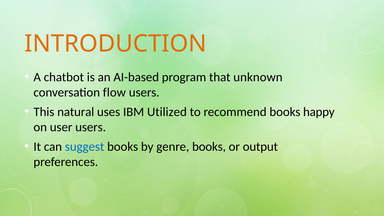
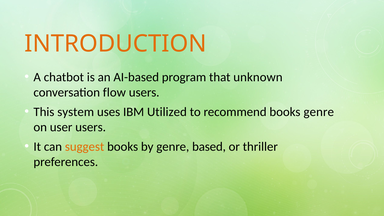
natural: natural -> system (76, 112)
books happy: happy -> genre (319, 112)
suggest colour: blue -> orange (85, 147)
genre books: books -> based (209, 147)
output: output -> thriller (260, 147)
